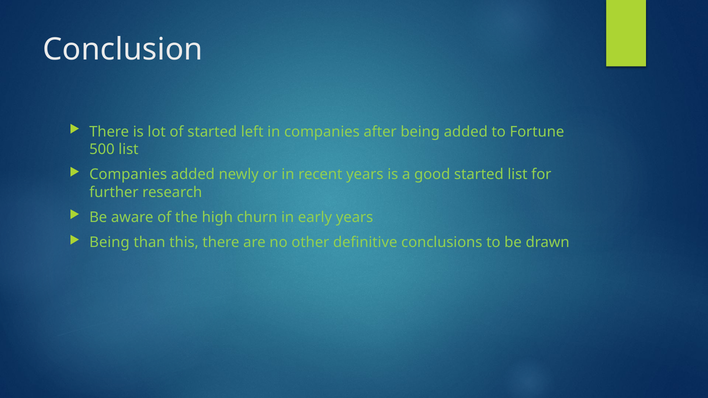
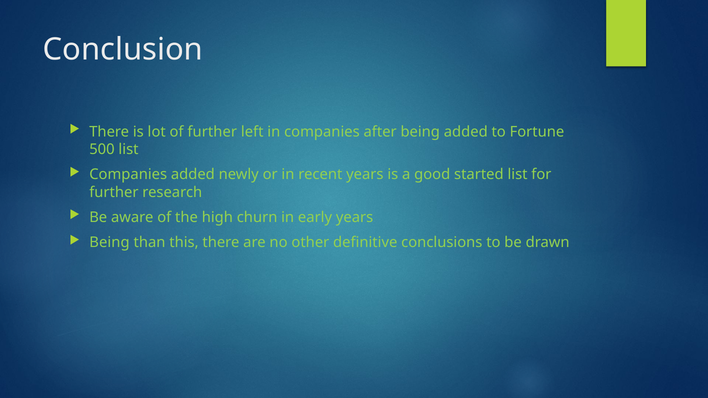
of started: started -> further (212, 132)
